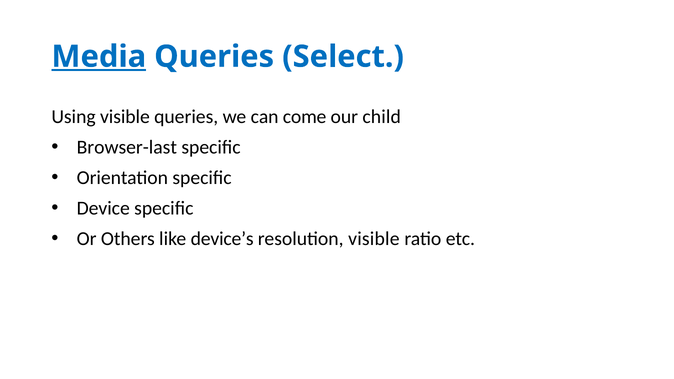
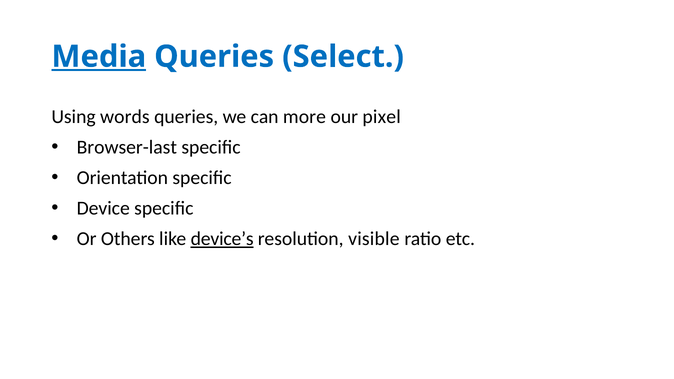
Using visible: visible -> words (125, 117)
come: come -> more (304, 117)
child: child -> pixel (382, 117)
device’s underline: none -> present (222, 239)
